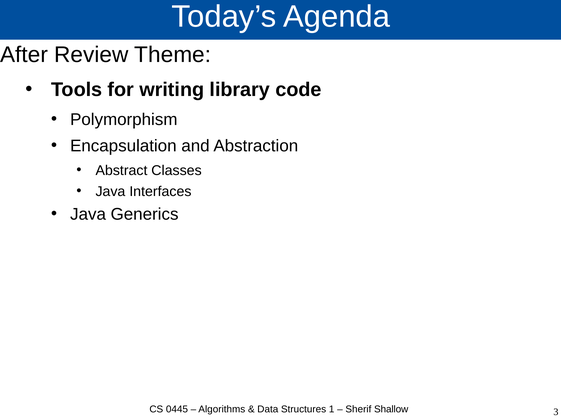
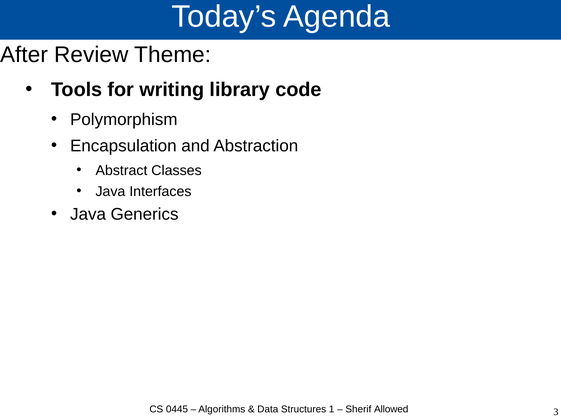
Shallow: Shallow -> Allowed (391, 410)
